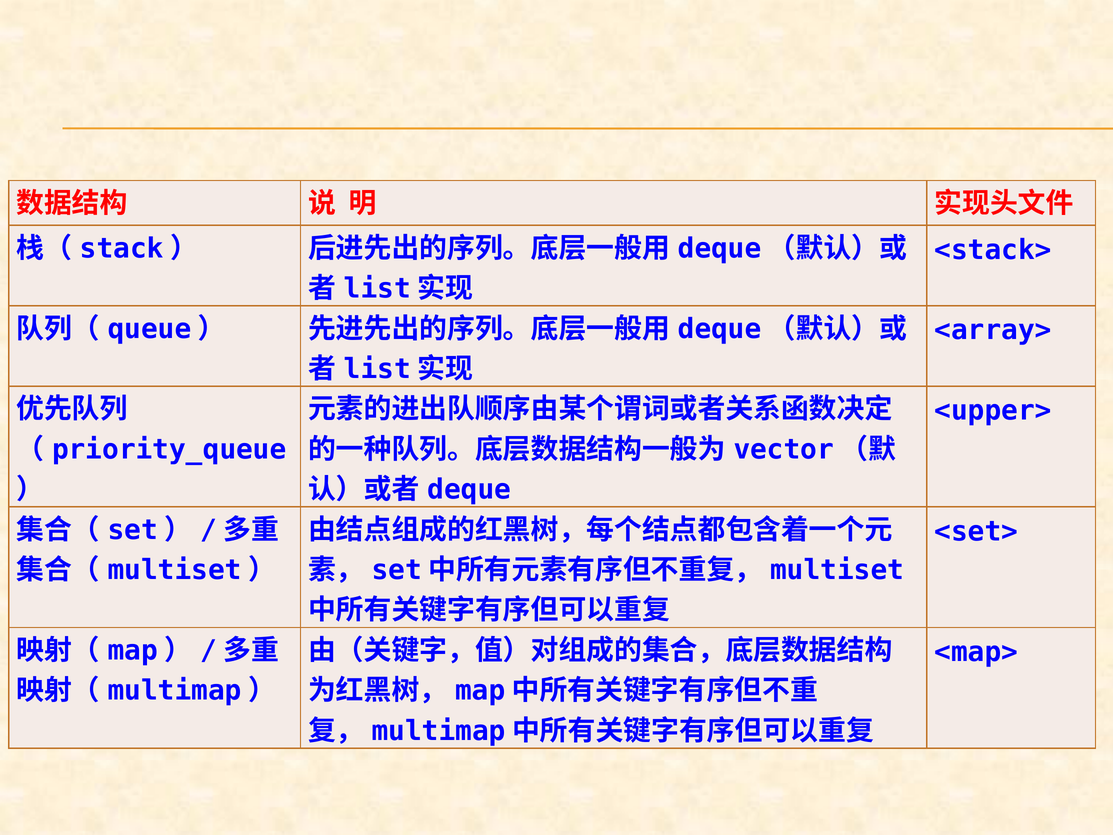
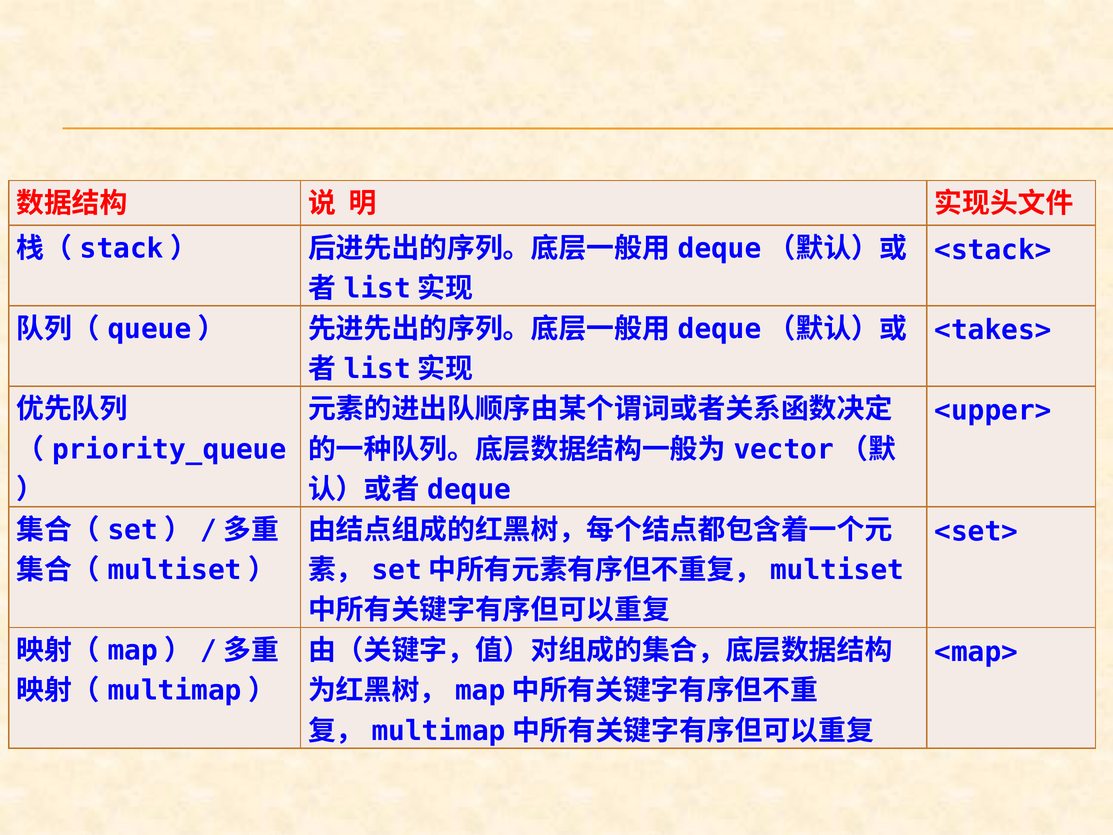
<array>: <array> -> <takes> (993, 330)
